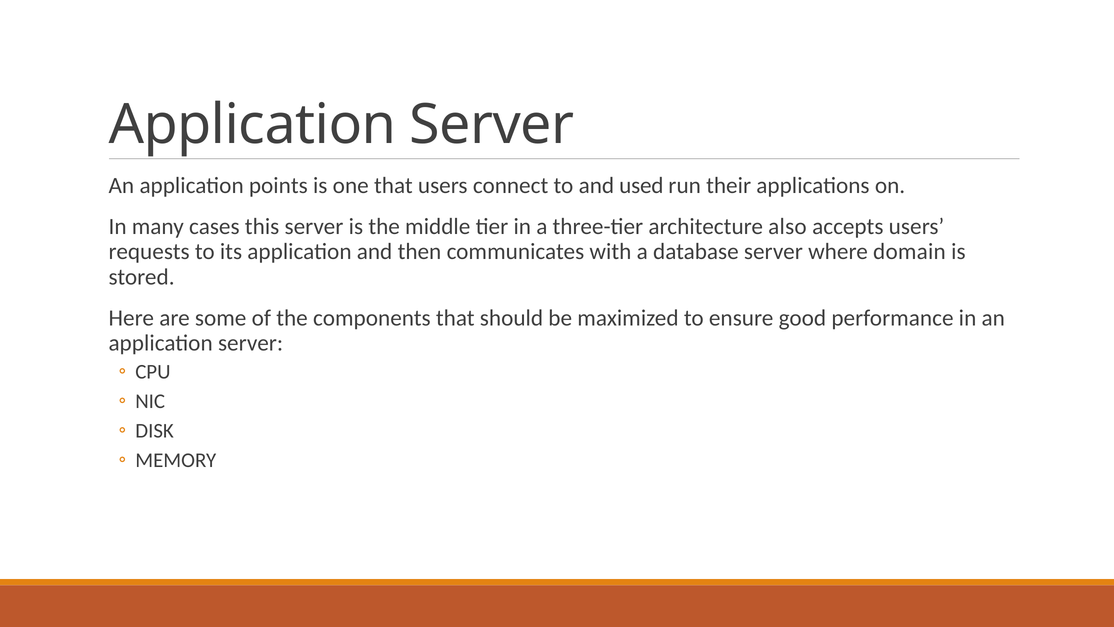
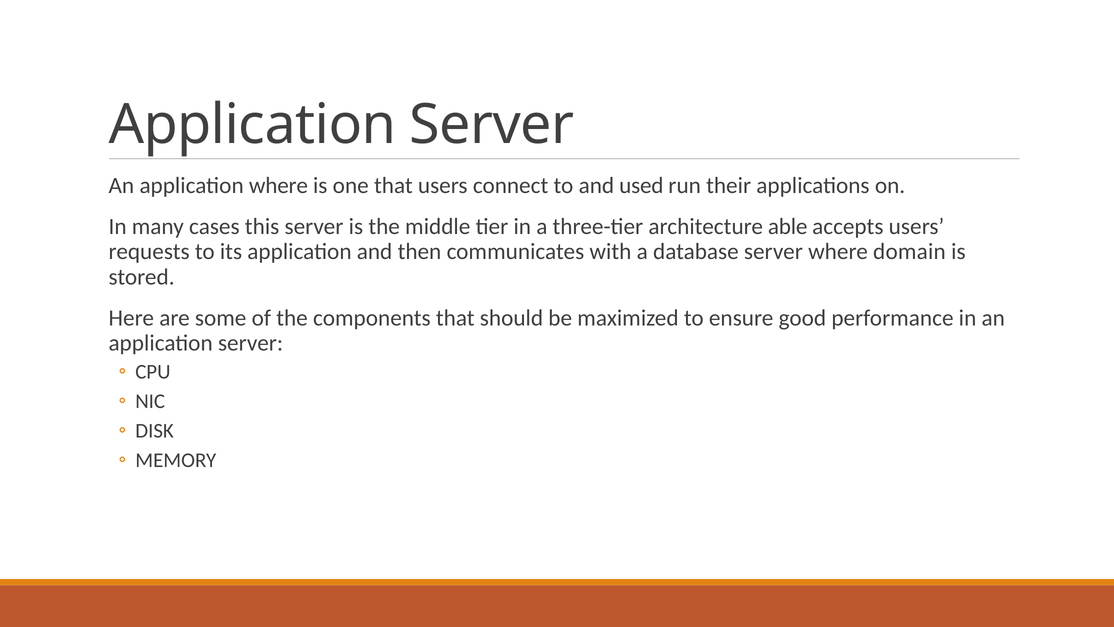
application points: points -> where (278, 185)
also: also -> able (788, 227)
